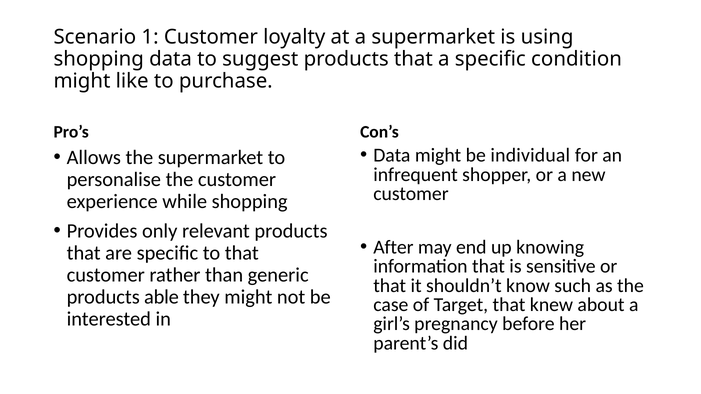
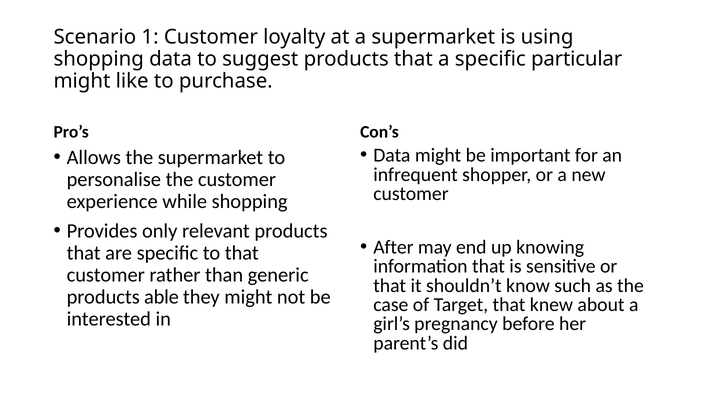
condition: condition -> particular (577, 59)
individual: individual -> important (530, 155)
